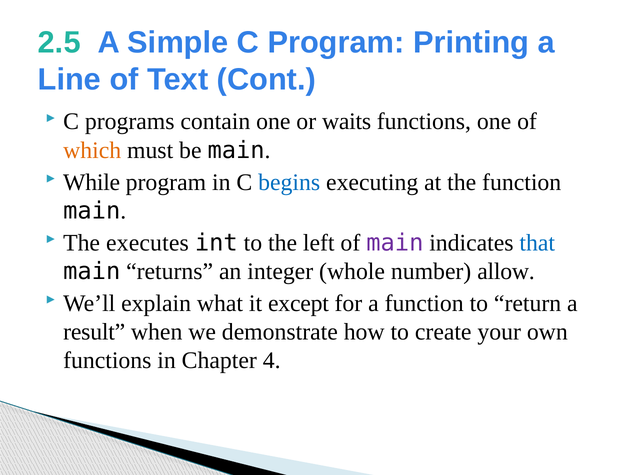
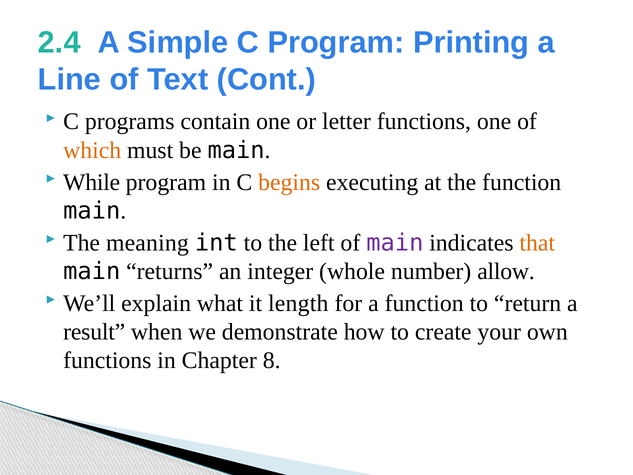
2.5: 2.5 -> 2.4 (59, 43)
waits: waits -> letter (346, 122)
begins colour: blue -> orange (289, 182)
executes: executes -> meaning (147, 243)
that colour: blue -> orange (537, 243)
except: except -> length (298, 303)
4: 4 -> 8 (272, 360)
